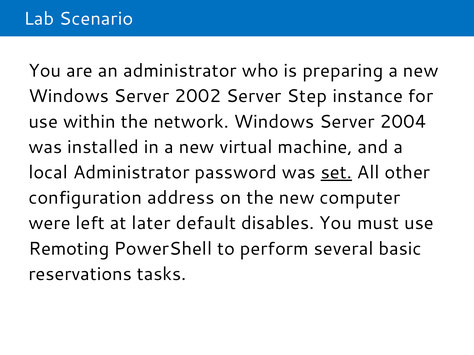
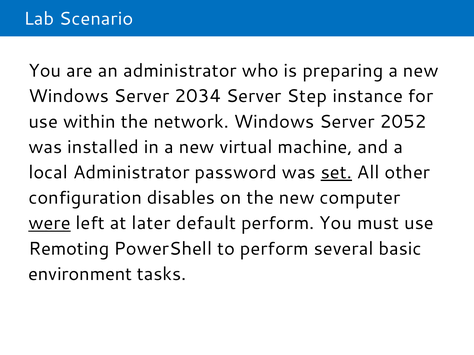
2002: 2002 -> 2034 (198, 96)
2004: 2004 -> 2052 (403, 122)
address: address -> disables (181, 198)
were underline: none -> present (50, 224)
default disables: disables -> perform (278, 224)
reservations: reservations -> environment (80, 274)
